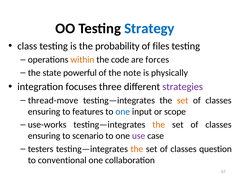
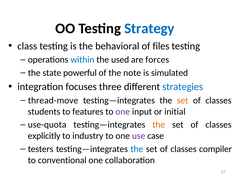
probability: probability -> behavioral (117, 46)
within colour: orange -> blue (82, 60)
code: code -> used (120, 60)
physically: physically -> simulated (170, 73)
strategies colour: purple -> blue (183, 87)
ensuring: ensuring -> students (44, 112)
one colour: blue -> purple (123, 112)
scope: scope -> initial (175, 112)
use-works: use-works -> use-quota (47, 125)
ensuring: ensuring -> explicitly (44, 136)
scenario: scenario -> industry (88, 136)
the colour: orange -> blue (137, 149)
question: question -> compiler (216, 149)
